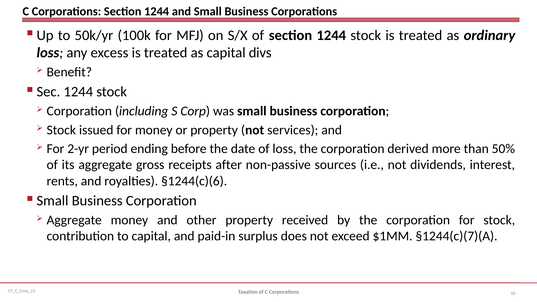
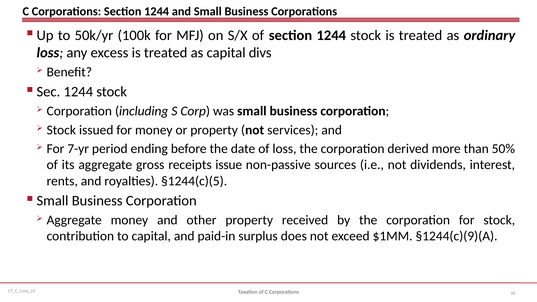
2-yr: 2-yr -> 7-yr (78, 149)
after: after -> issue (229, 165)
§1244(c)(6: §1244(c)(6 -> §1244(c)(5 (194, 181)
§1244(c)(7)(A: §1244(c)(7)(A -> §1244(c)(9)(A (457, 236)
